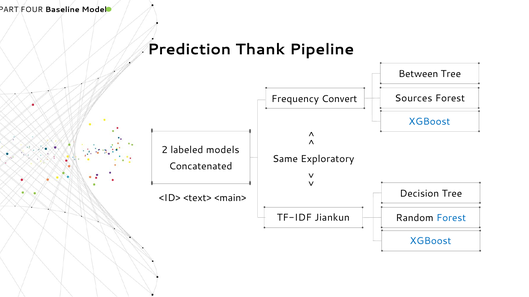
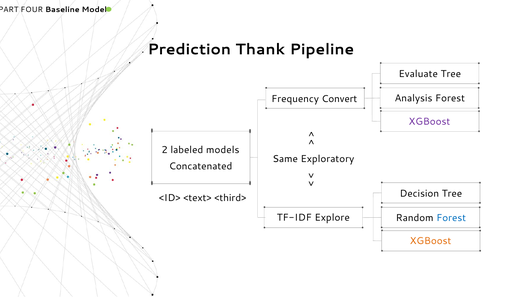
Between: Between -> Evaluate (418, 74)
Sources: Sources -> Analysis (414, 99)
XGBoost colour: blue -> purple (429, 122)
<main>: <main> -> <third> (230, 198)
Jiankun: Jiankun -> Explore (332, 218)
XGBoost colour: blue -> orange (431, 241)
